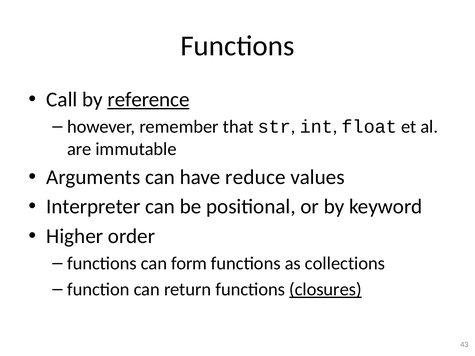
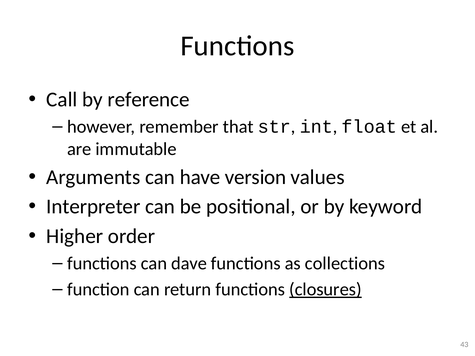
reference underline: present -> none (148, 100)
reduce: reduce -> version (256, 177)
form: form -> dave (189, 264)
